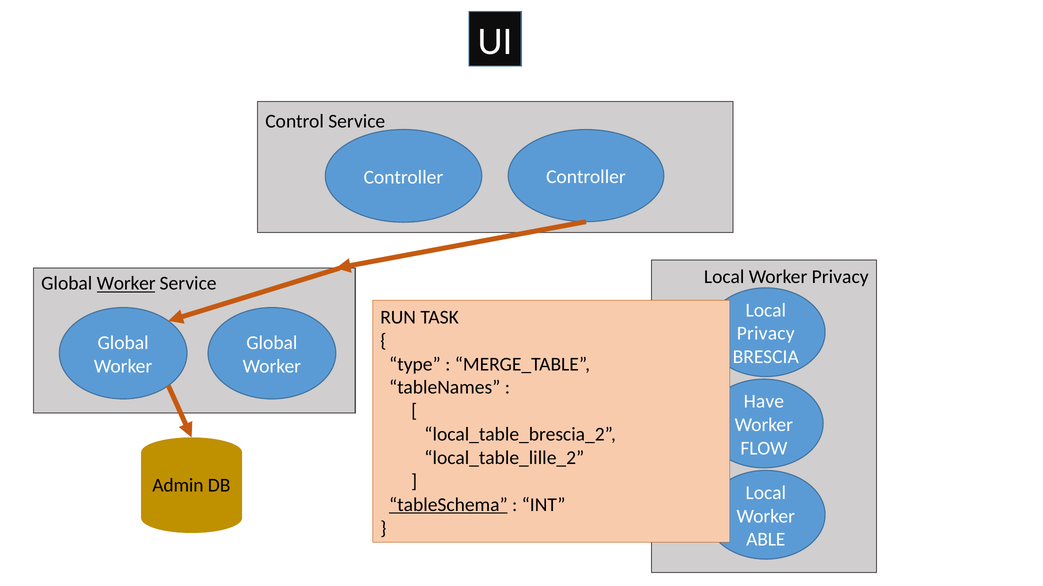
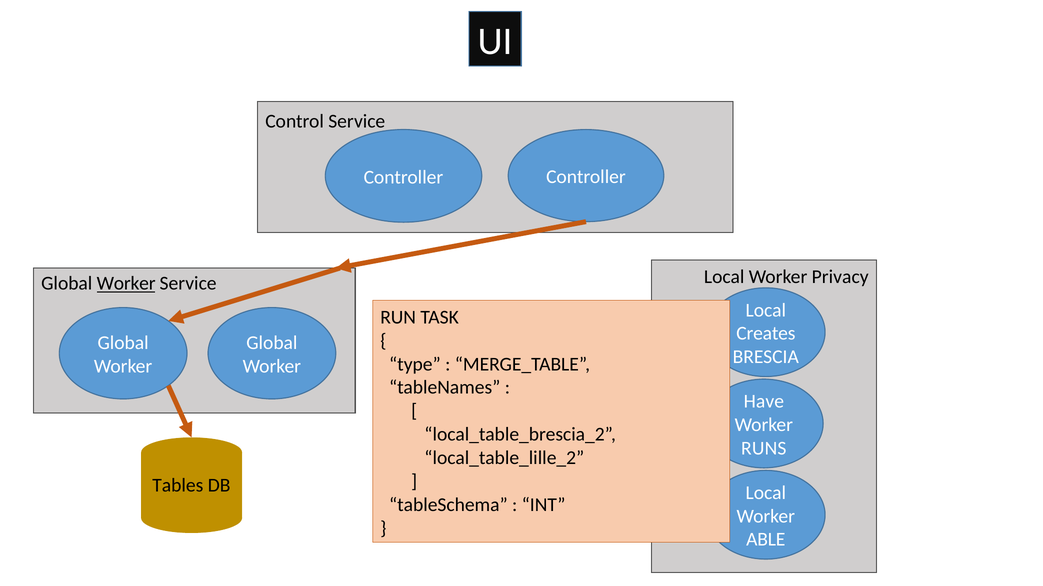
Privacy: Privacy -> Creates (766, 334)
FLOW: FLOW -> RUNS (764, 449)
Admin: Admin -> Tables (178, 486)
tableSchema underline: present -> none (448, 505)
